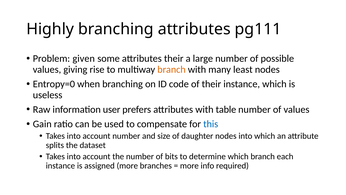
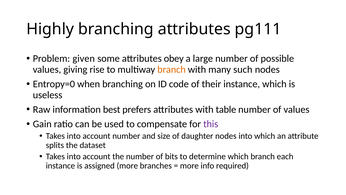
attributes their: their -> obey (174, 58)
least: least -> such (243, 69)
user: user -> best (112, 109)
this colour: blue -> purple (211, 124)
